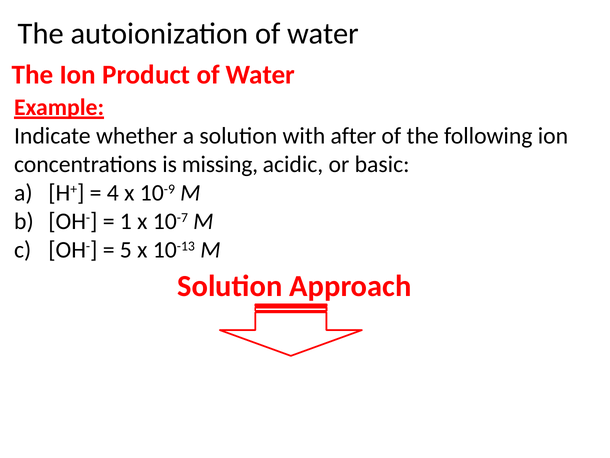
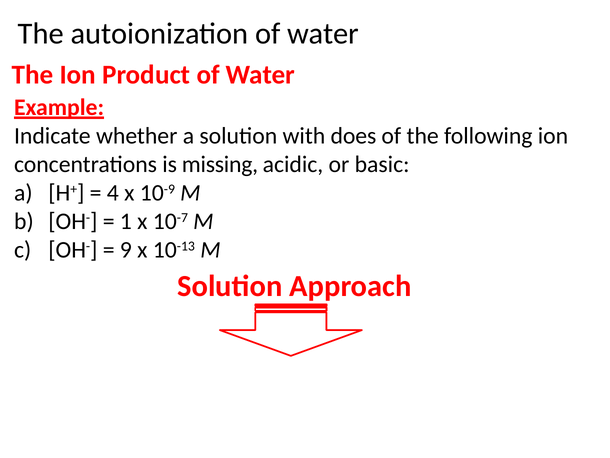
after: after -> does (353, 136)
5: 5 -> 9 (126, 250)
